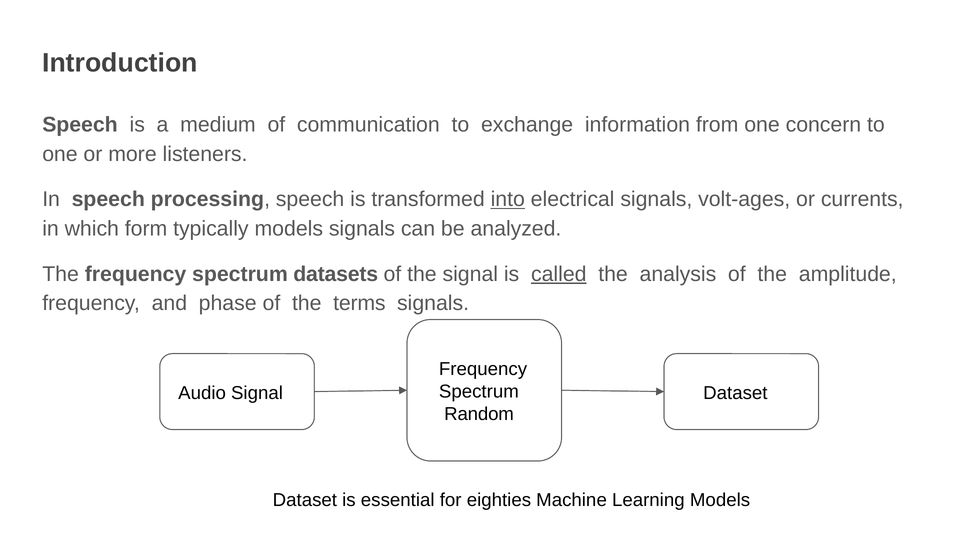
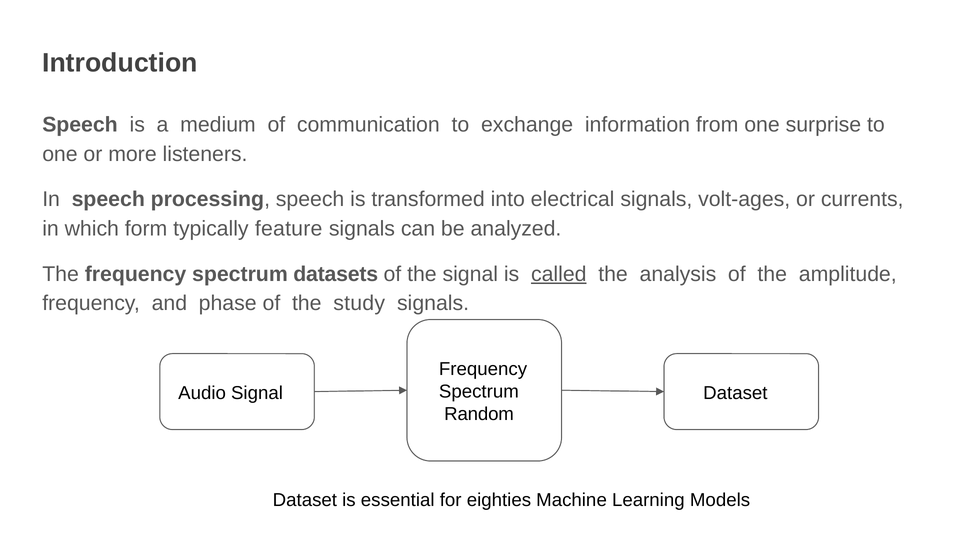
concern: concern -> surprise (823, 125)
into underline: present -> none (508, 199)
typically models: models -> feature (289, 228)
terms: terms -> study (359, 303)
